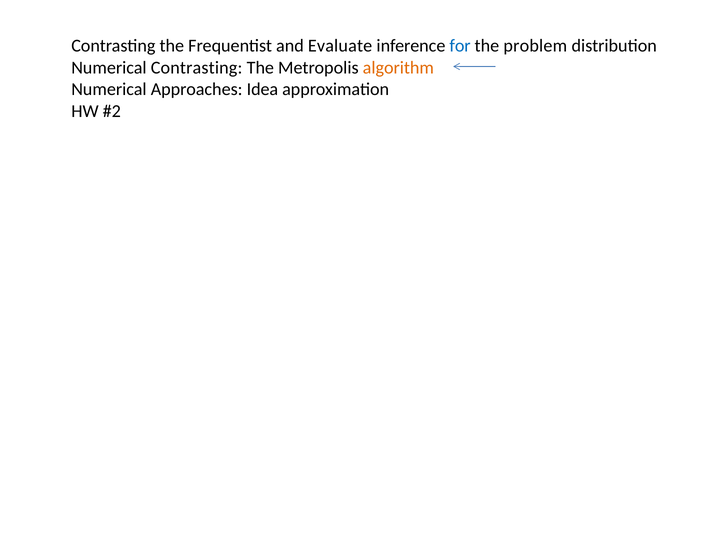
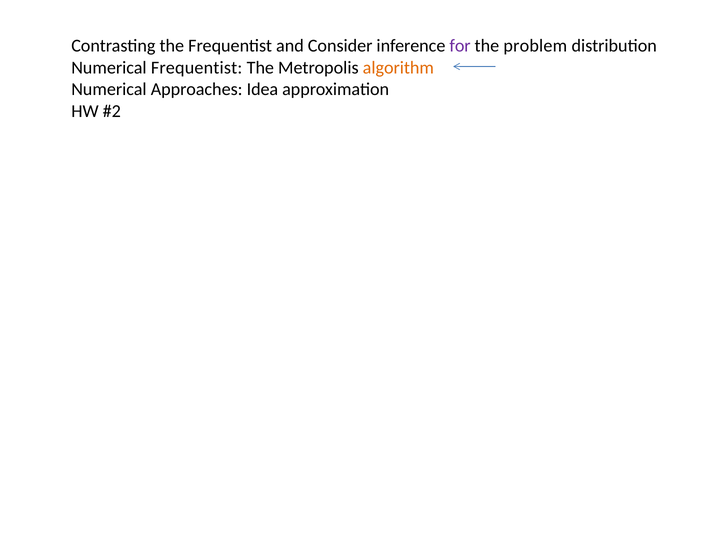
Evaluate: Evaluate -> Consider (340, 46)
for colour: blue -> purple (460, 46)
Numerical Contrasting: Contrasting -> Frequentist (197, 68)
